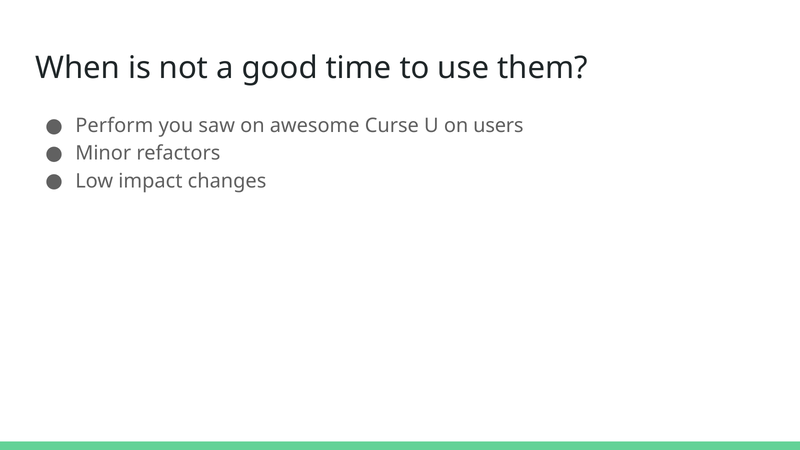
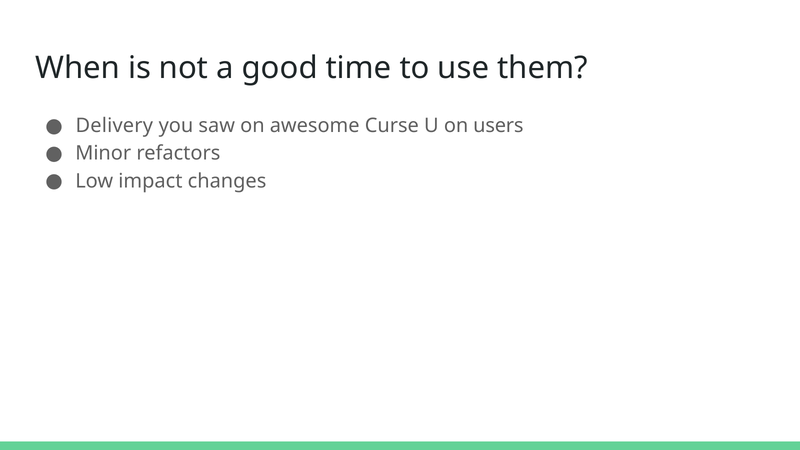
Perform: Perform -> Delivery (114, 126)
